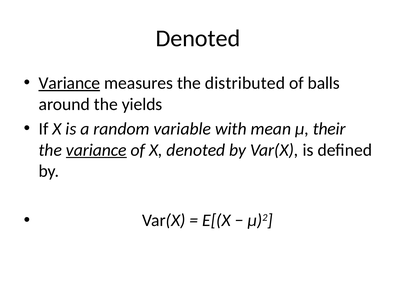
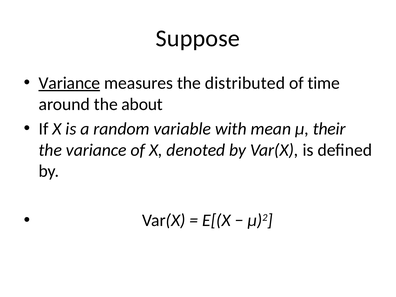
Denoted: Denoted -> Suppose (198, 38)
balls: balls -> time (324, 83)
yields: yields -> about (142, 104)
variance underline: present -> none (96, 150)
